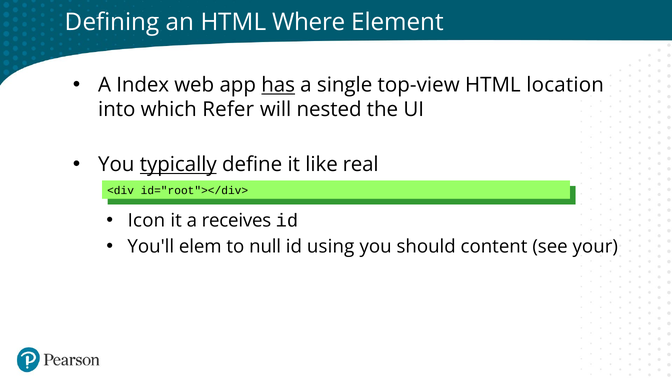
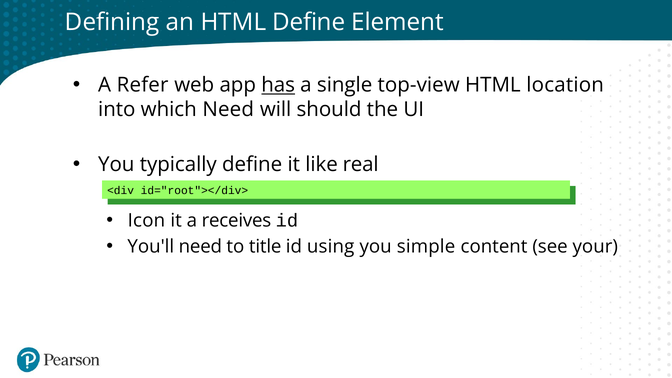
HTML Where: Where -> Define (309, 22)
Index: Index -> Refer (143, 85)
which Refer: Refer -> Need (228, 110)
nested: nested -> should (329, 110)
typically underline: present -> none (178, 165)
You'll elem: elem -> need (200, 247)
to null: null -> title (265, 247)
should: should -> simple (426, 247)
